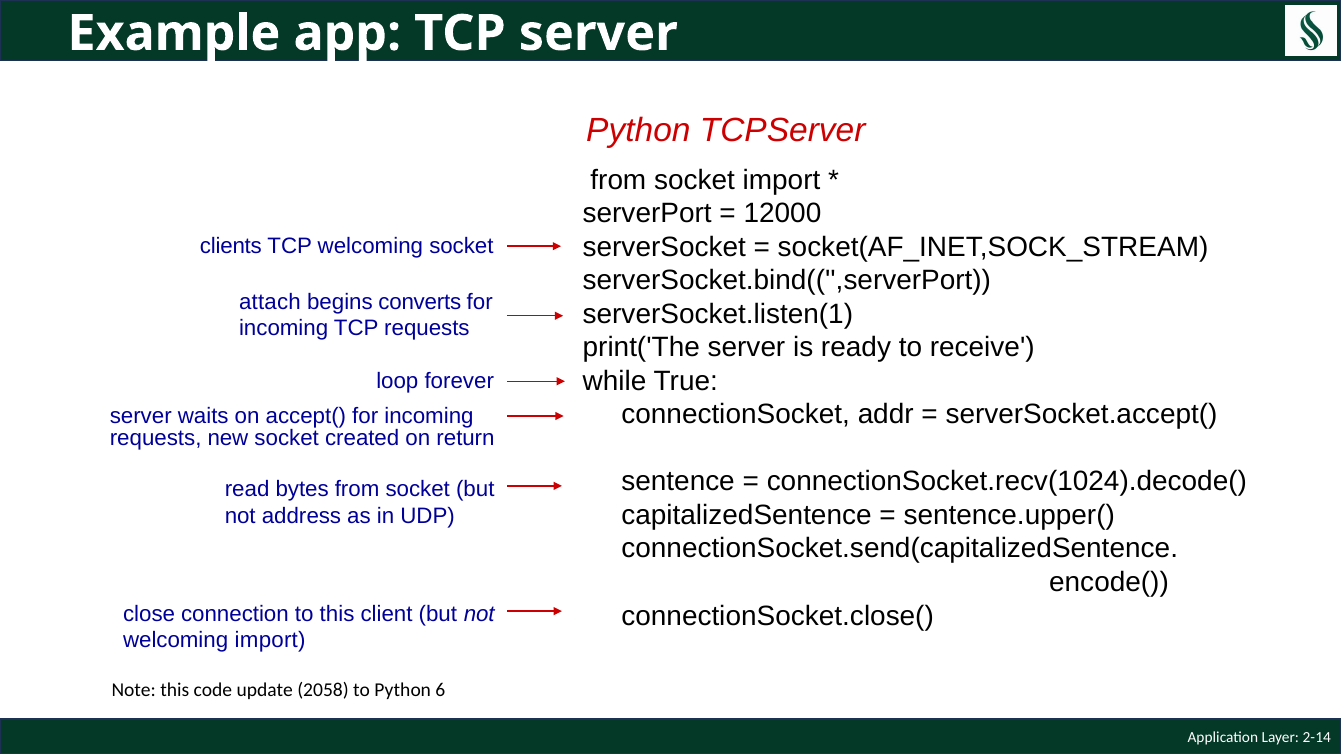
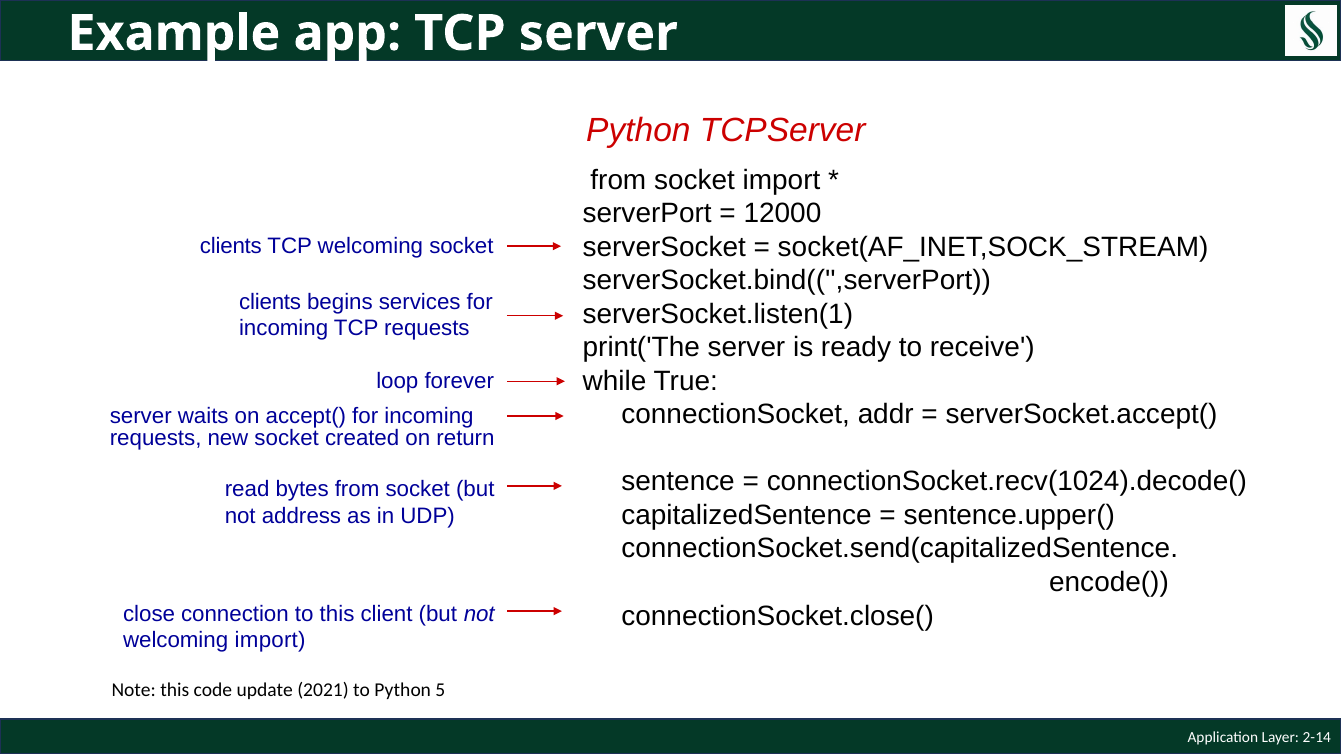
attach: attach -> clients (270, 302)
converts: converts -> services (420, 302)
2058: 2058 -> 2021 (323, 691)
6: 6 -> 5 (440, 691)
